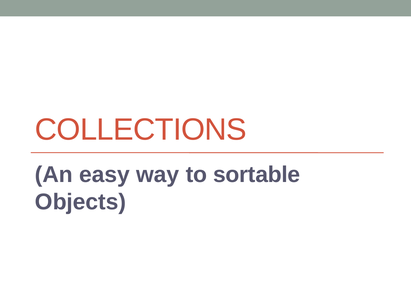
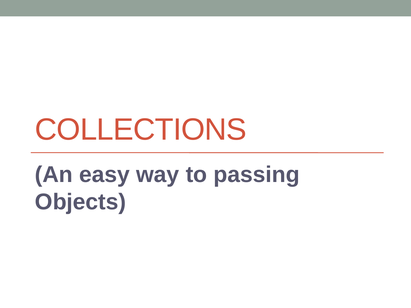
sortable: sortable -> passing (257, 175)
